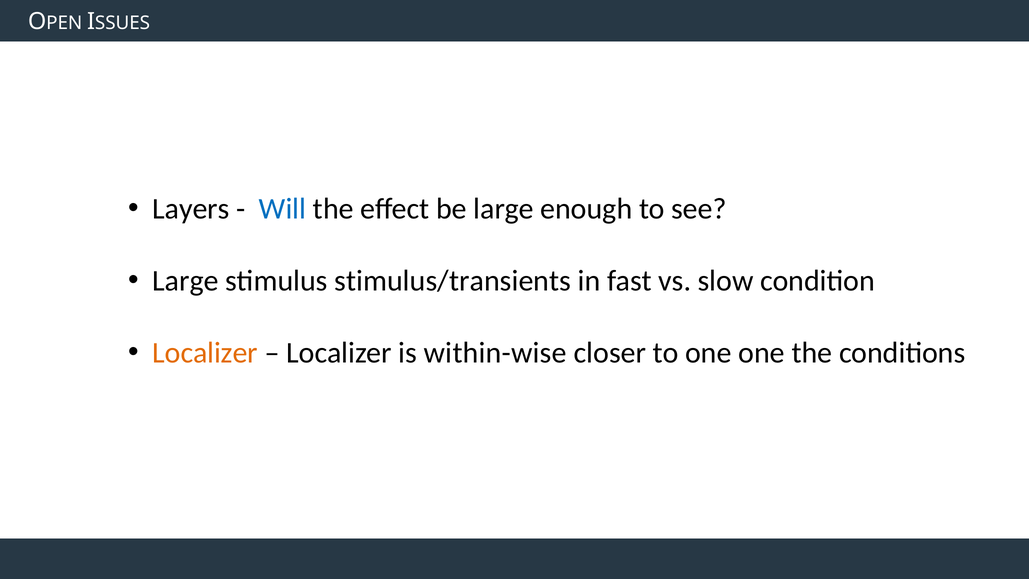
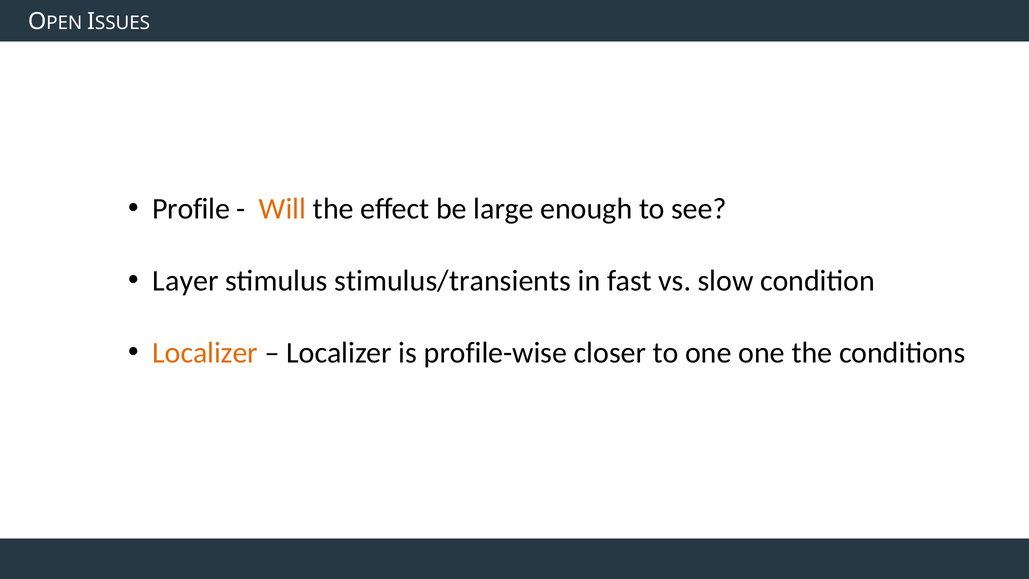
Layers: Layers -> Profile (191, 209)
Will colour: blue -> orange (283, 209)
Large: Large -> Layer (186, 281)
within-wise: within-wise -> profile-wise (495, 353)
